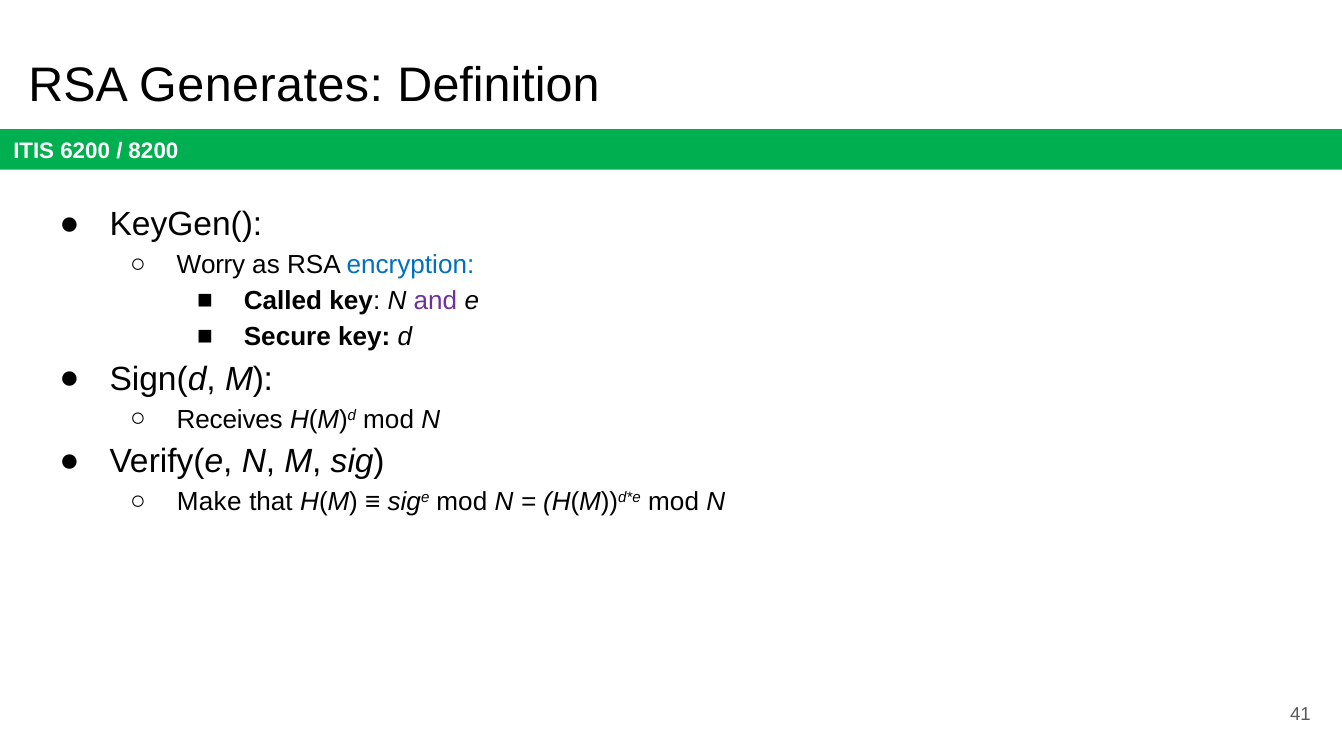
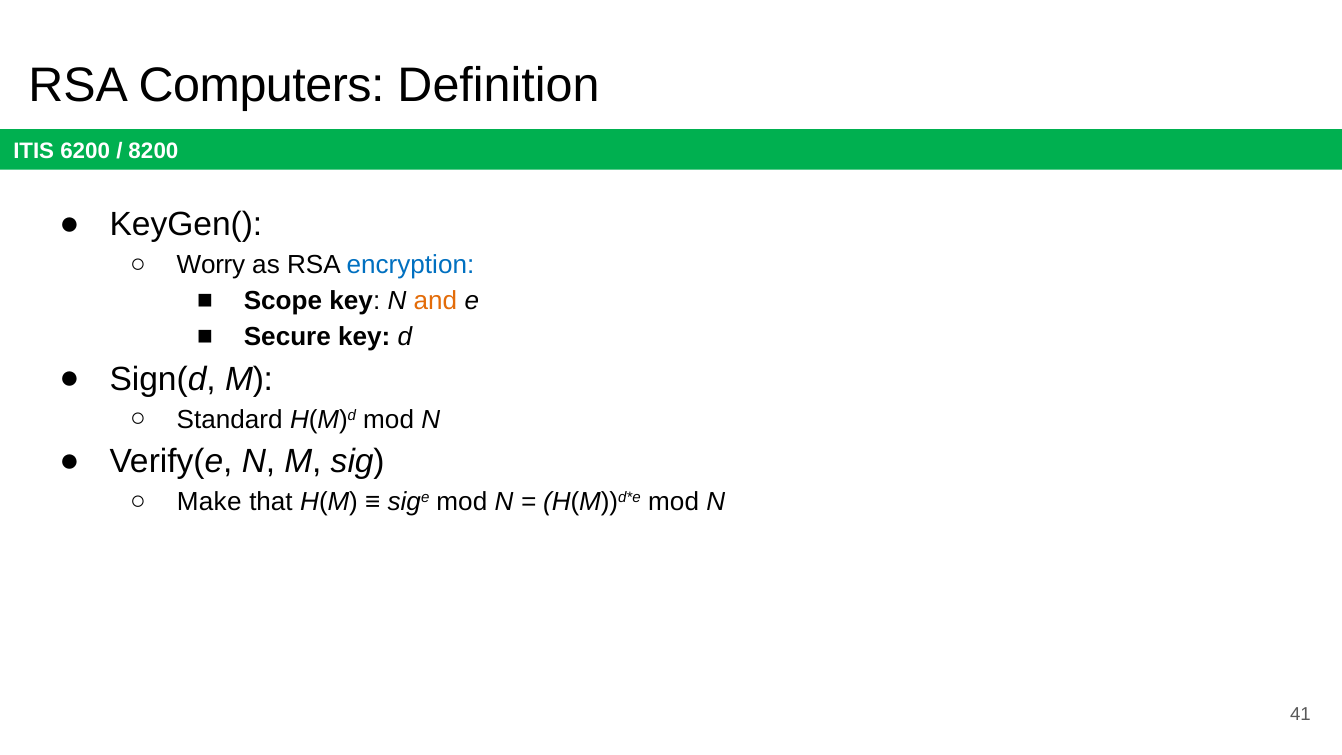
Generates: Generates -> Computers (262, 86)
Called: Called -> Scope (283, 301)
and colour: purple -> orange (435, 301)
Receives: Receives -> Standard (230, 419)
